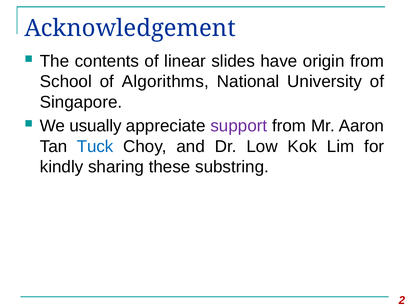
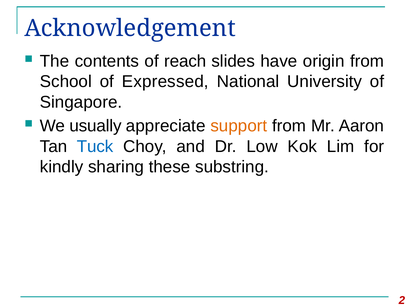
linear: linear -> reach (185, 61)
Algorithms: Algorithms -> Expressed (165, 82)
support colour: purple -> orange (239, 126)
